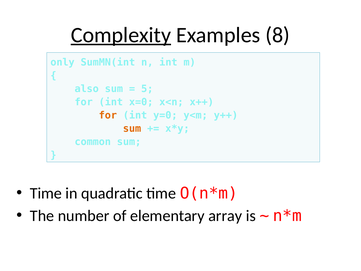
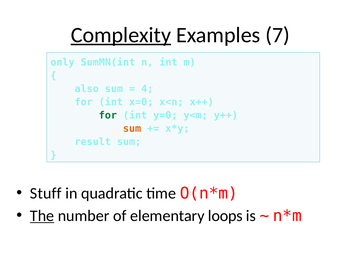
8: 8 -> 7 (278, 35)
5: 5 -> 4 (147, 89)
for colour: orange -> green (108, 115)
common: common -> result (93, 142)
Time: Time -> Stuff (46, 193)
The underline: none -> present (42, 216)
array: array -> loops (225, 216)
